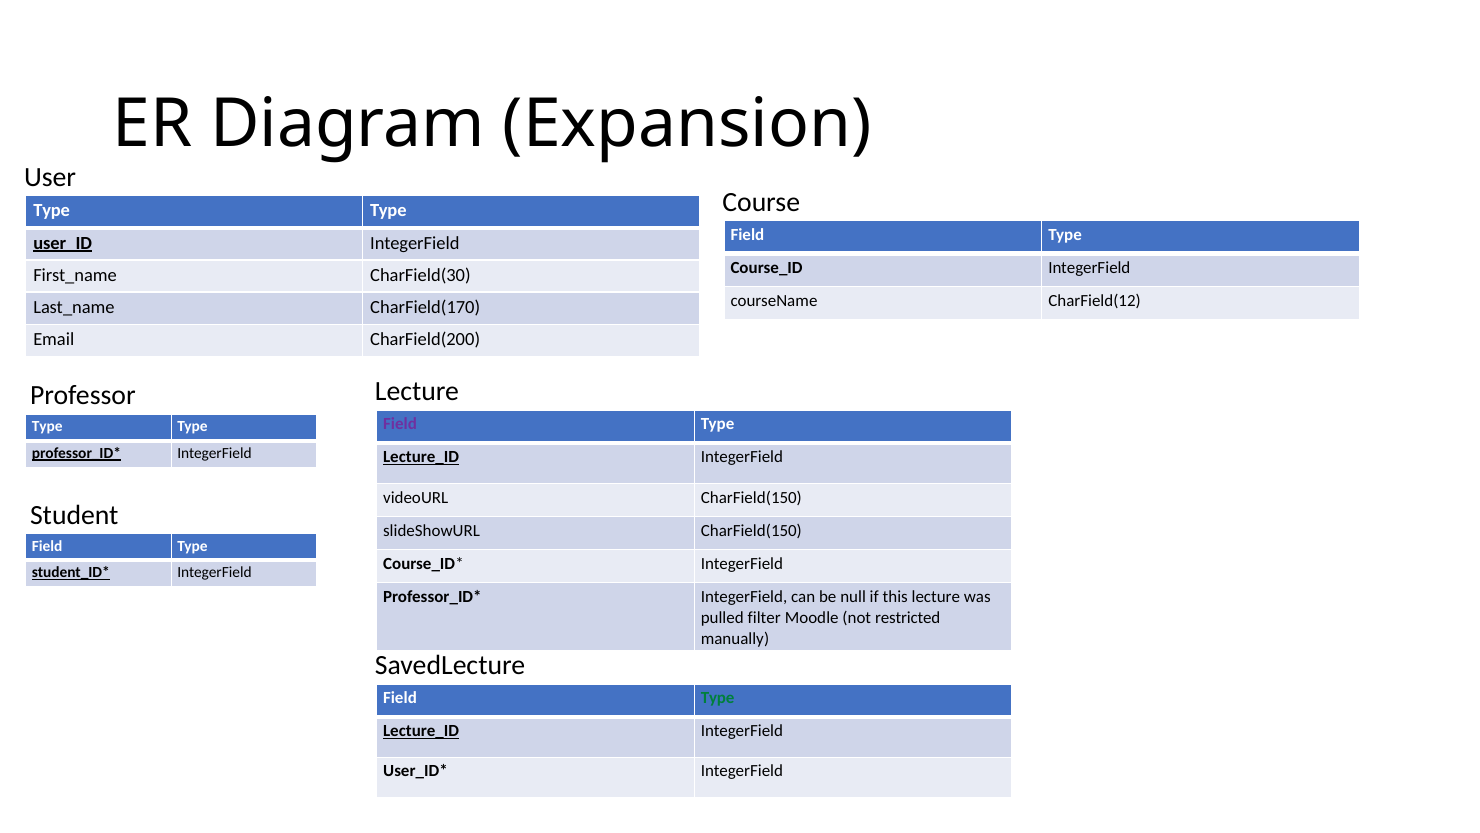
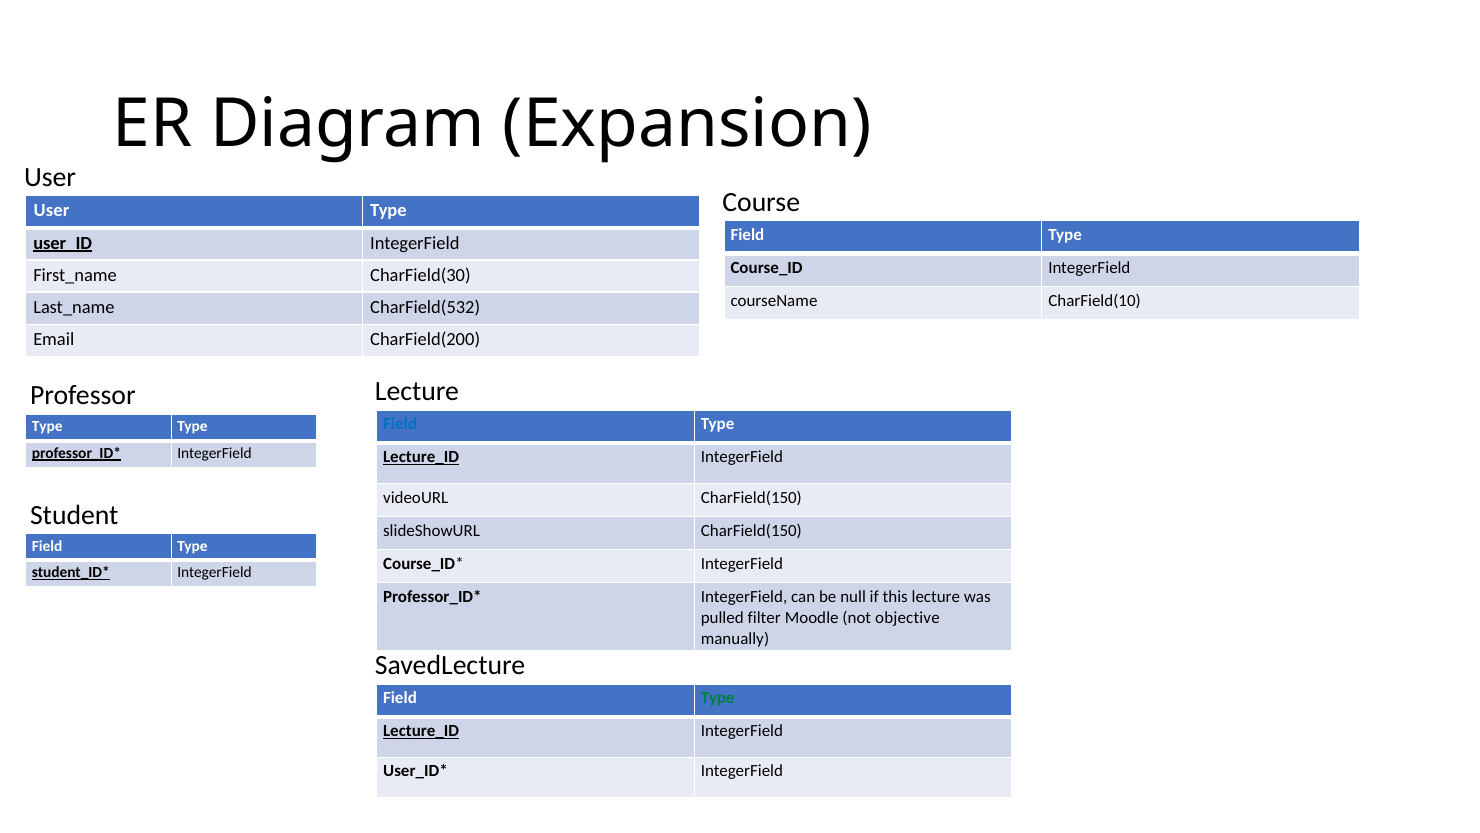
Type: Type -> User (52, 211)
CharField(12: CharField(12 -> CharField(10 (1095, 300)
CharField(170: CharField(170 -> CharField(532 (425, 307)
Field colour: purple -> blue (400, 424)
restricted: restricted -> objective (907, 617)
